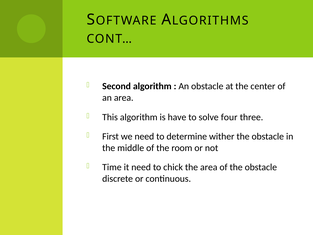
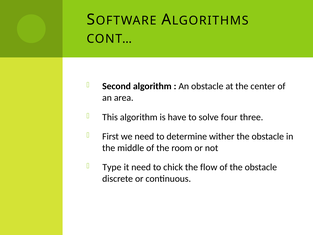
Time: Time -> Type (112, 167)
the area: area -> flow (209, 167)
